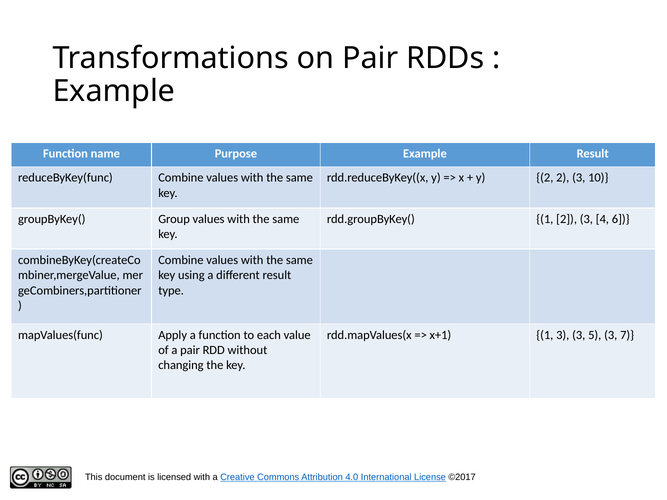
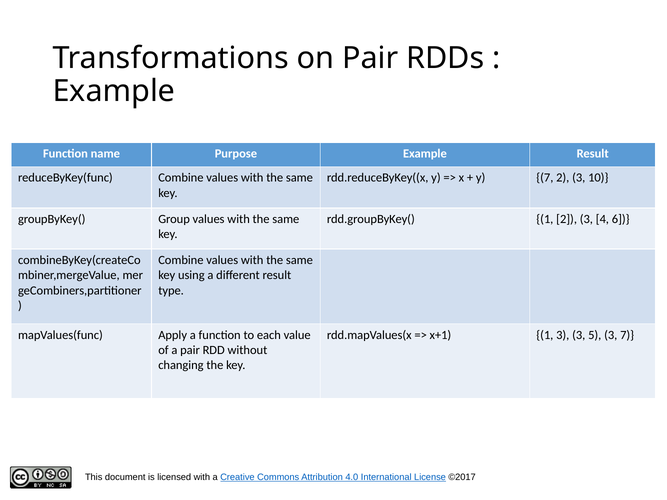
y 2: 2 -> 7 (545, 178)
